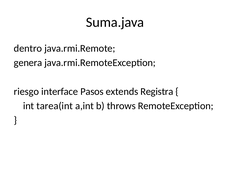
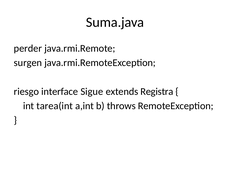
dentro: dentro -> perder (28, 48)
genera: genera -> surgen (28, 63)
Pasos: Pasos -> Sigue (92, 91)
